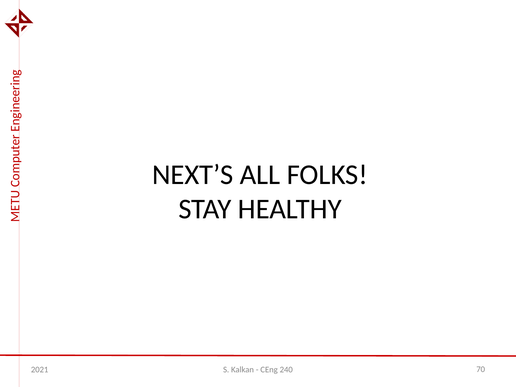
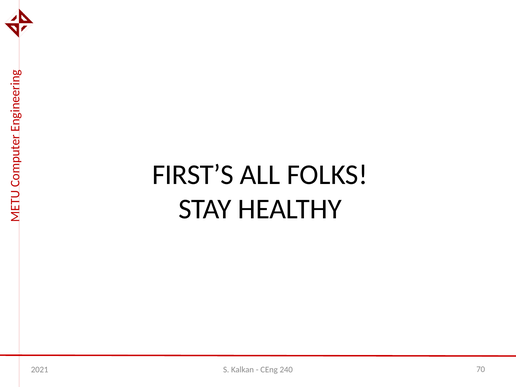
NEXT’S: NEXT’S -> FIRST’S (193, 175)
